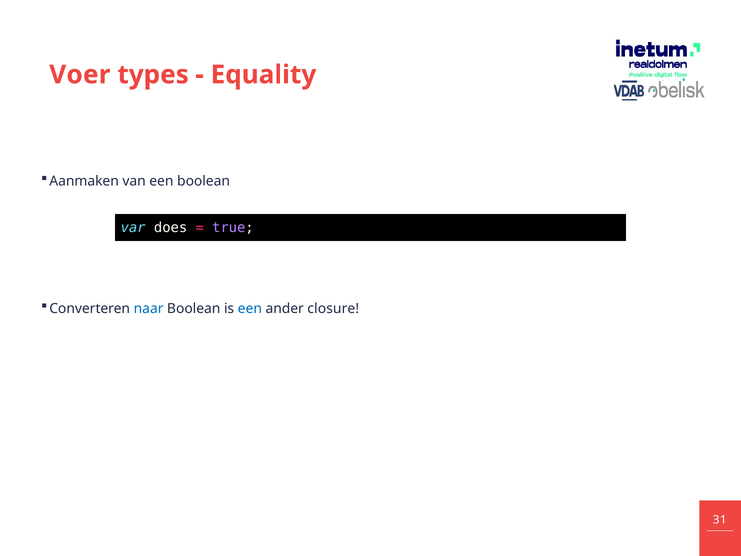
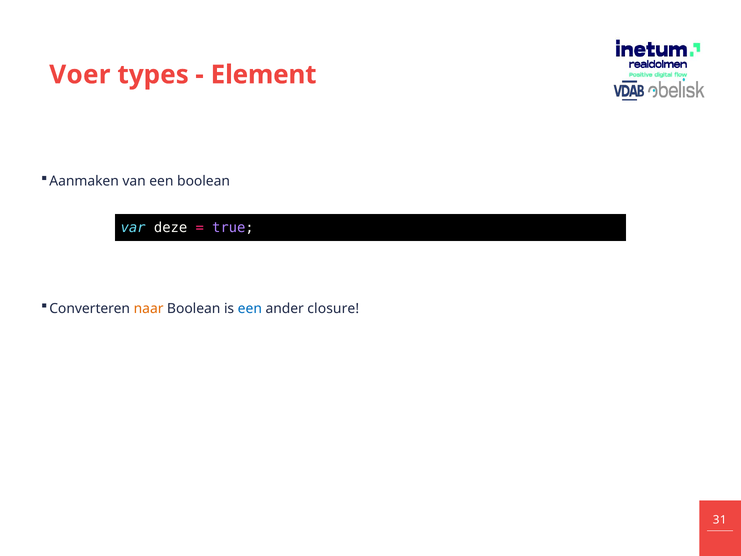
Equality: Equality -> Element (264, 75)
does: does -> deze (171, 227)
naar colour: blue -> orange (149, 308)
